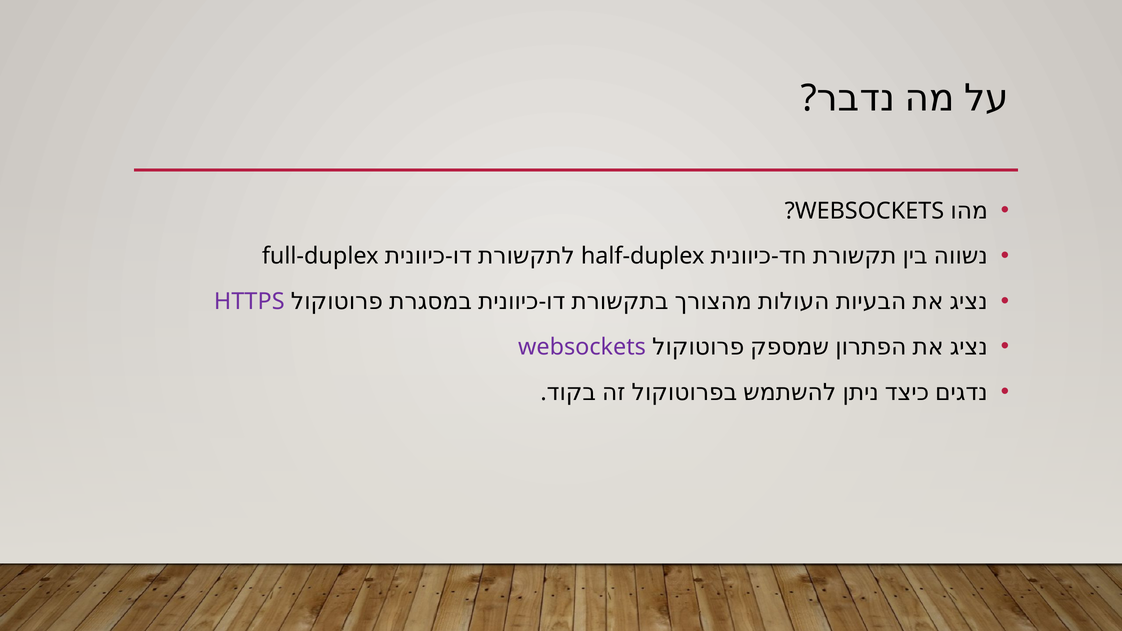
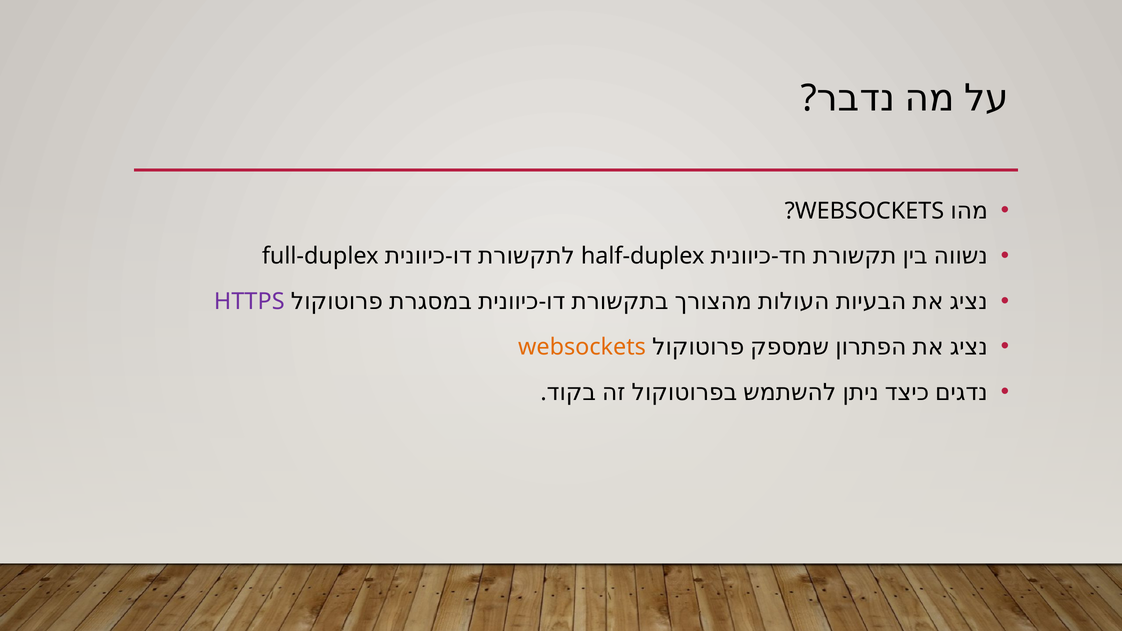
websockets colour: purple -> orange (582, 347)
